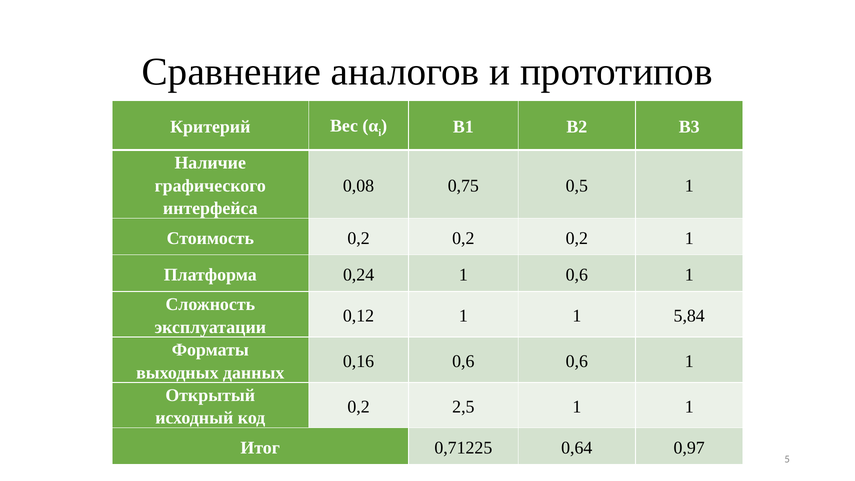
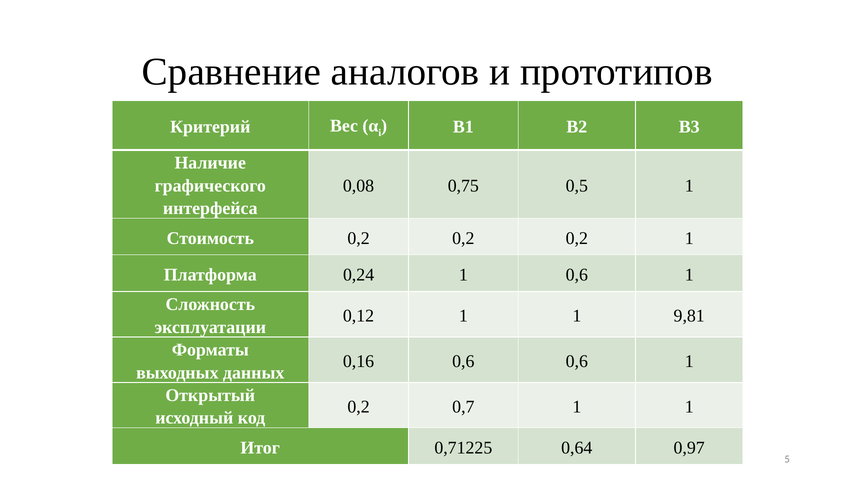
5,84: 5,84 -> 9,81 (689, 316)
2,5: 2,5 -> 0,7 (463, 407)
